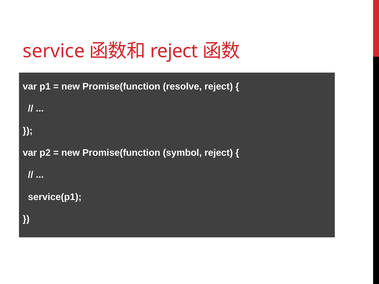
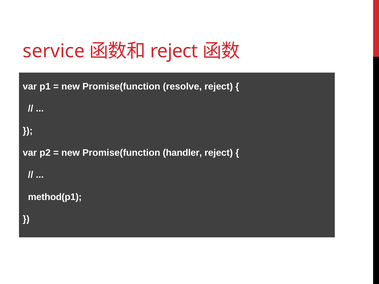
symbol: symbol -> handler (182, 153)
service(p1: service(p1 -> method(p1 (55, 197)
